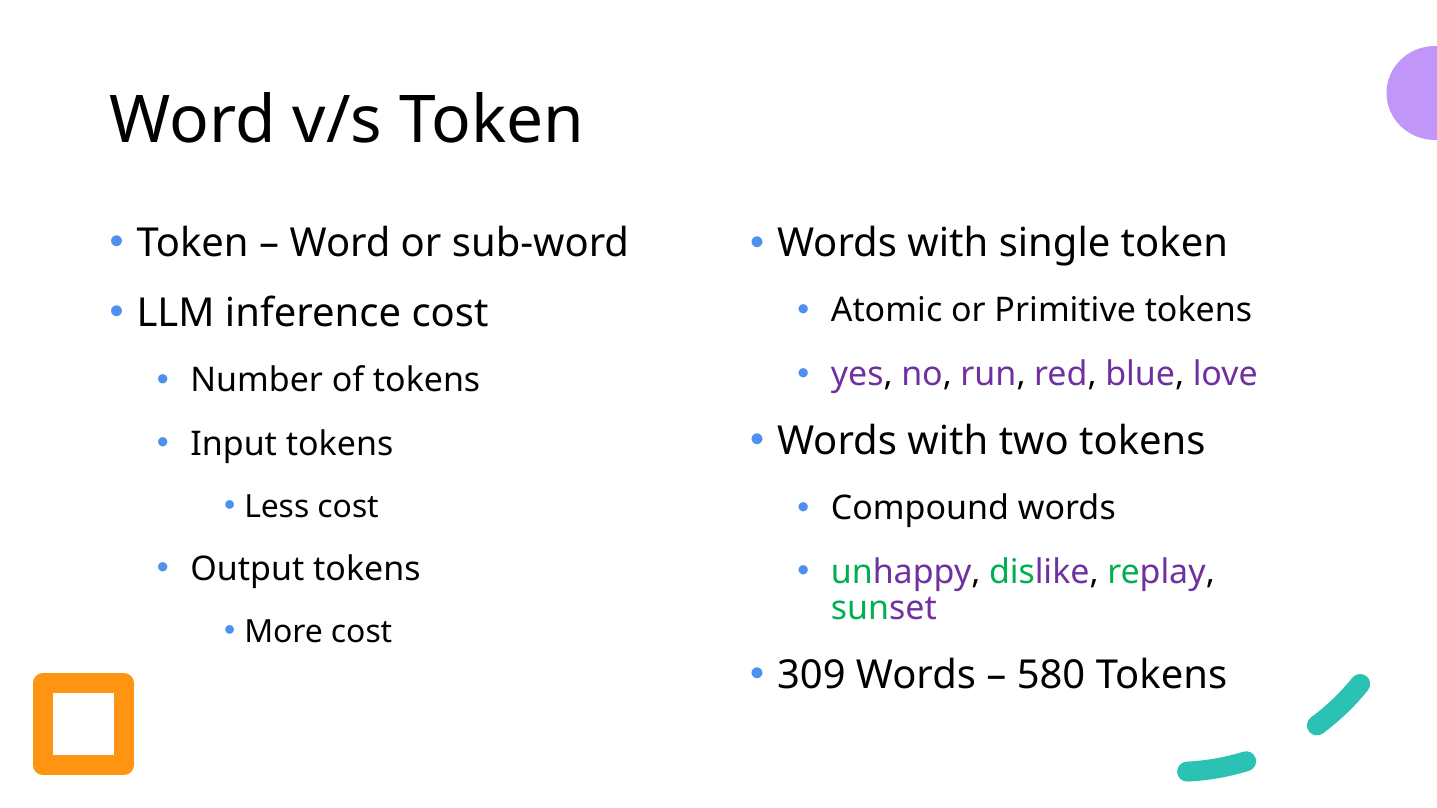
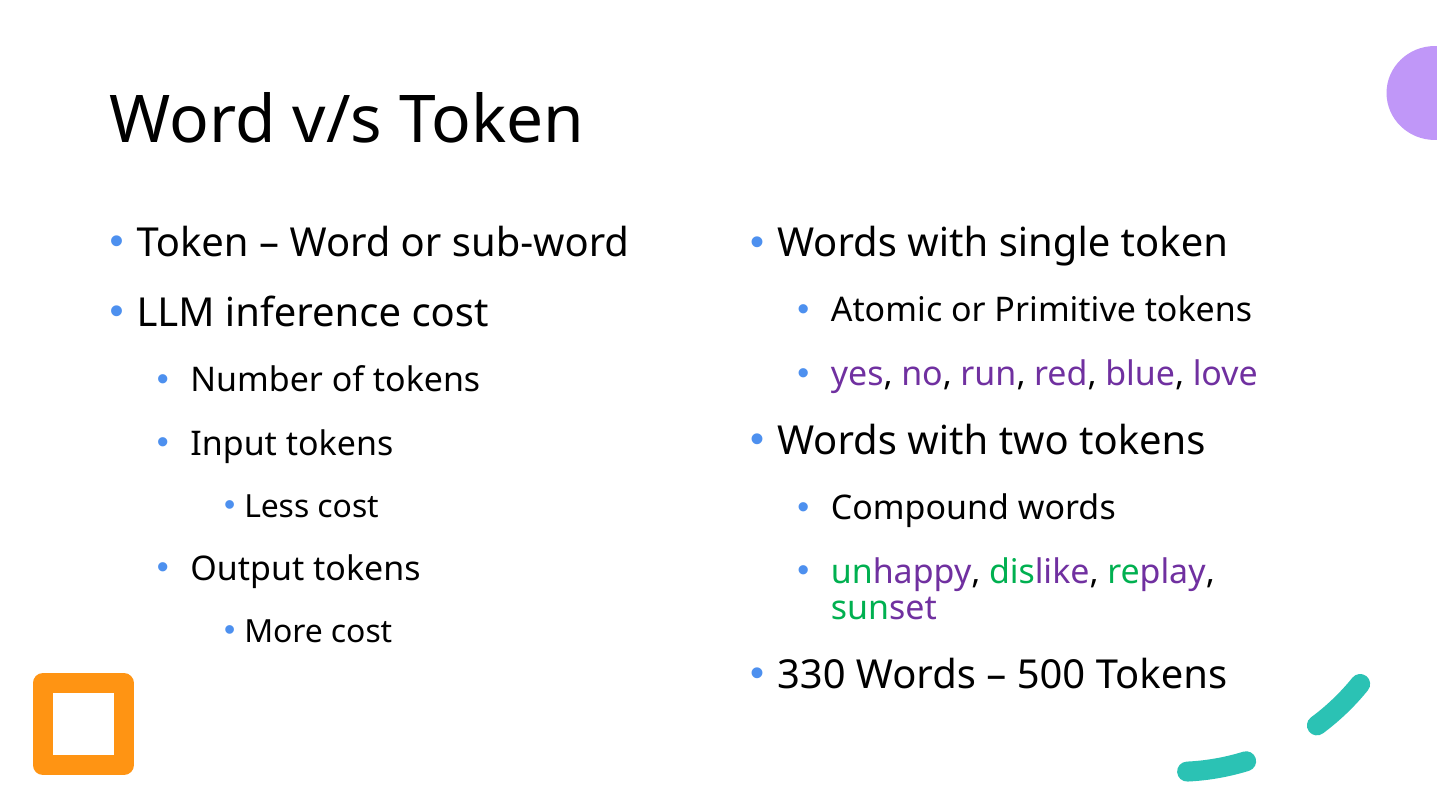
309: 309 -> 330 (811, 676)
580: 580 -> 500 (1051, 676)
